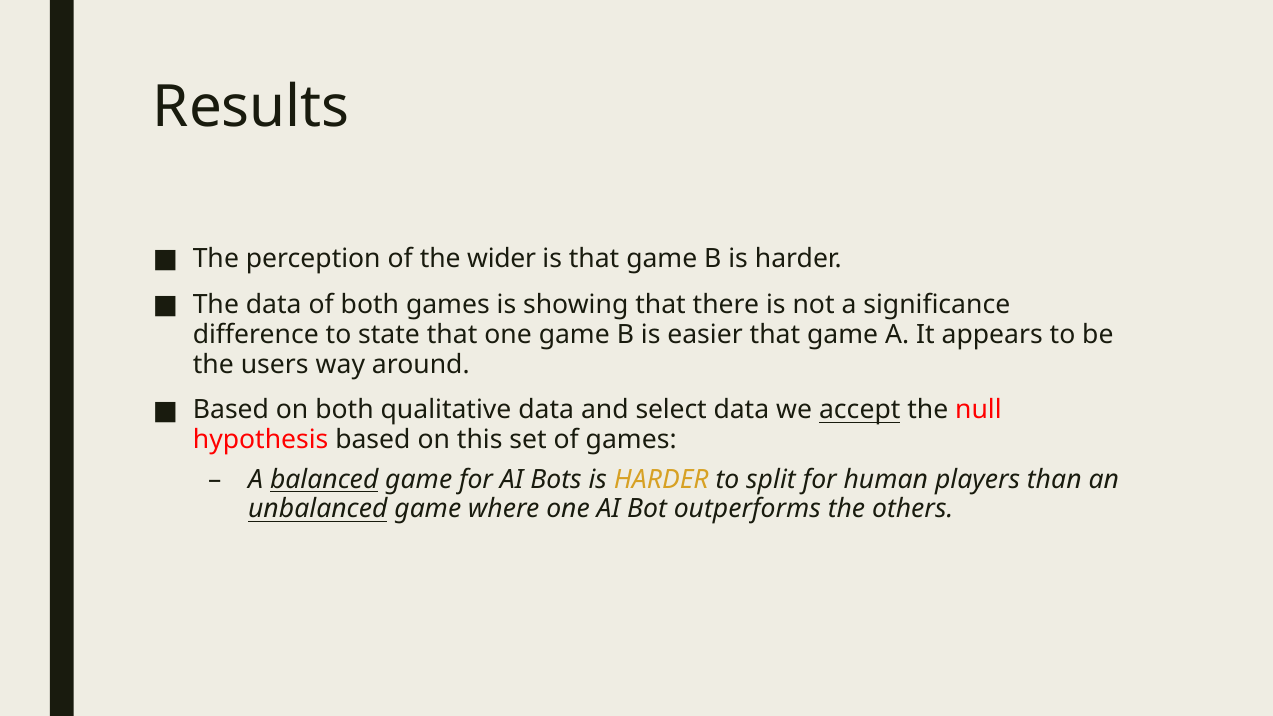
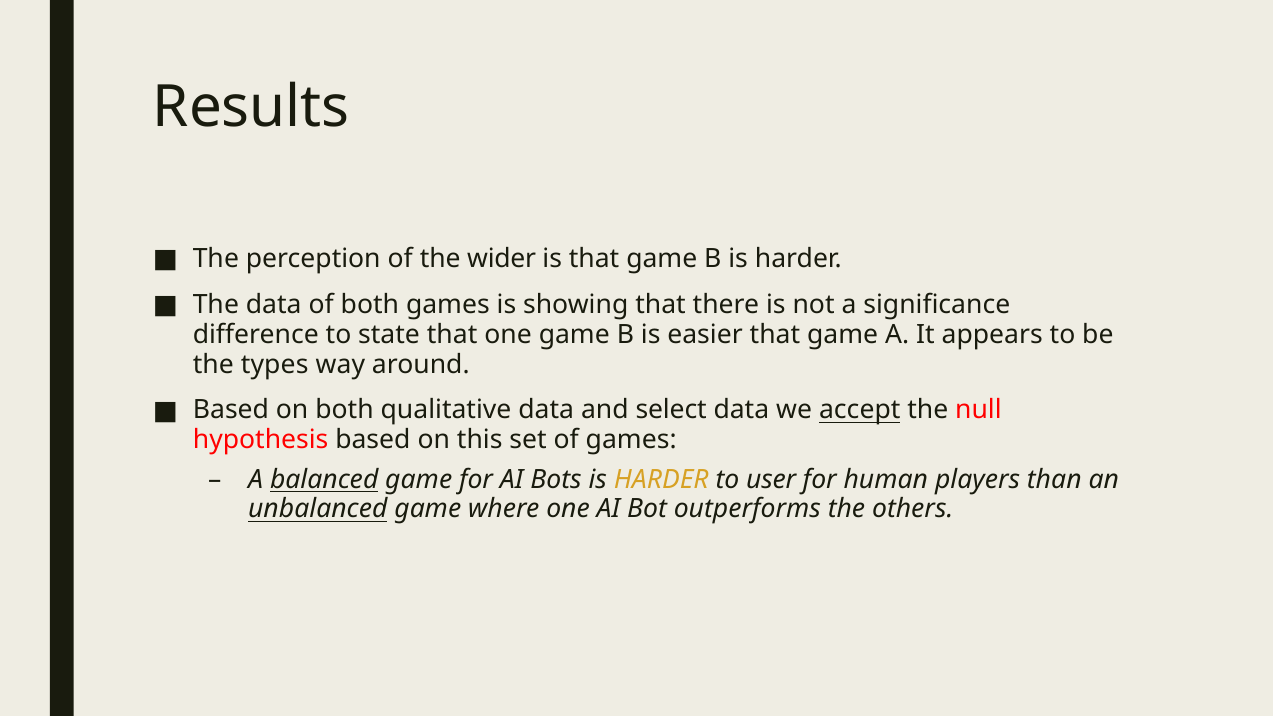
users: users -> types (275, 364)
split: split -> user (771, 479)
